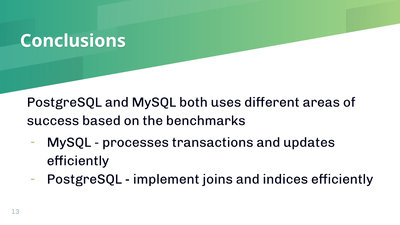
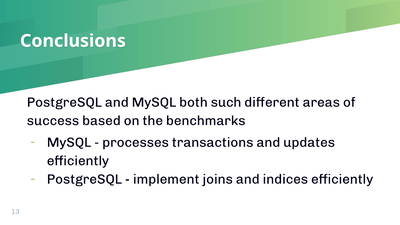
uses: uses -> such (226, 102)
